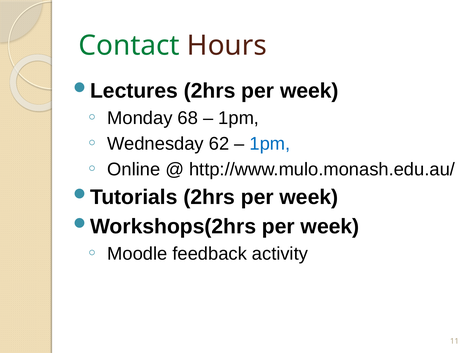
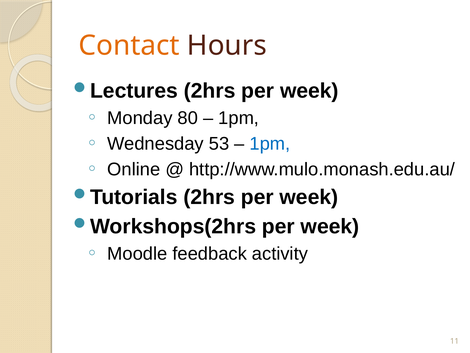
Contact colour: green -> orange (129, 45)
68: 68 -> 80 (188, 118)
62: 62 -> 53 (219, 144)
